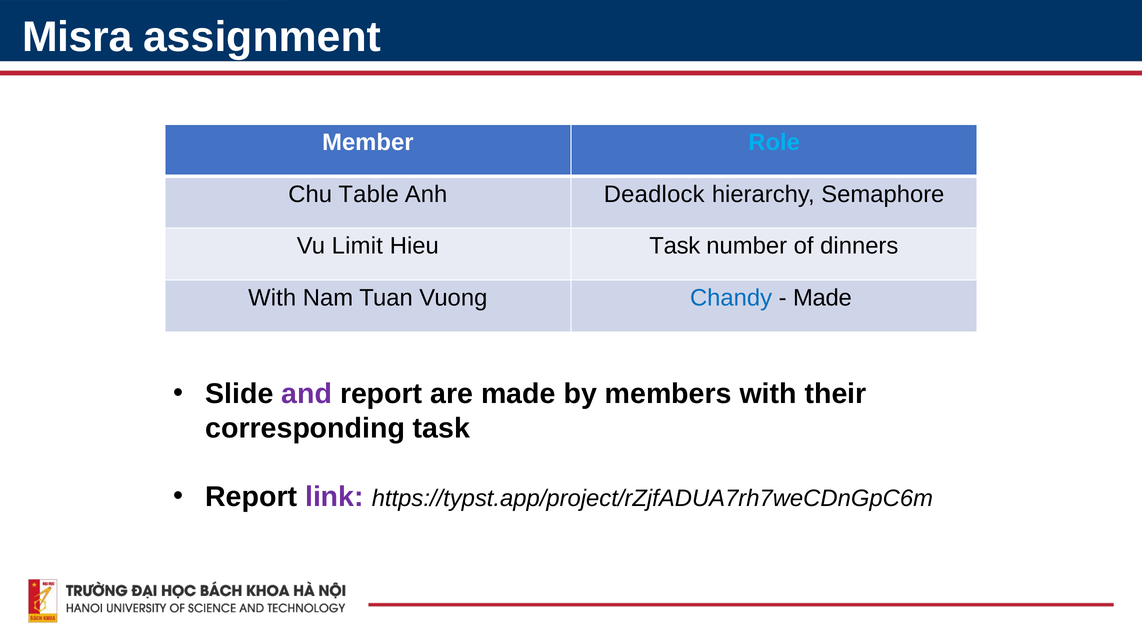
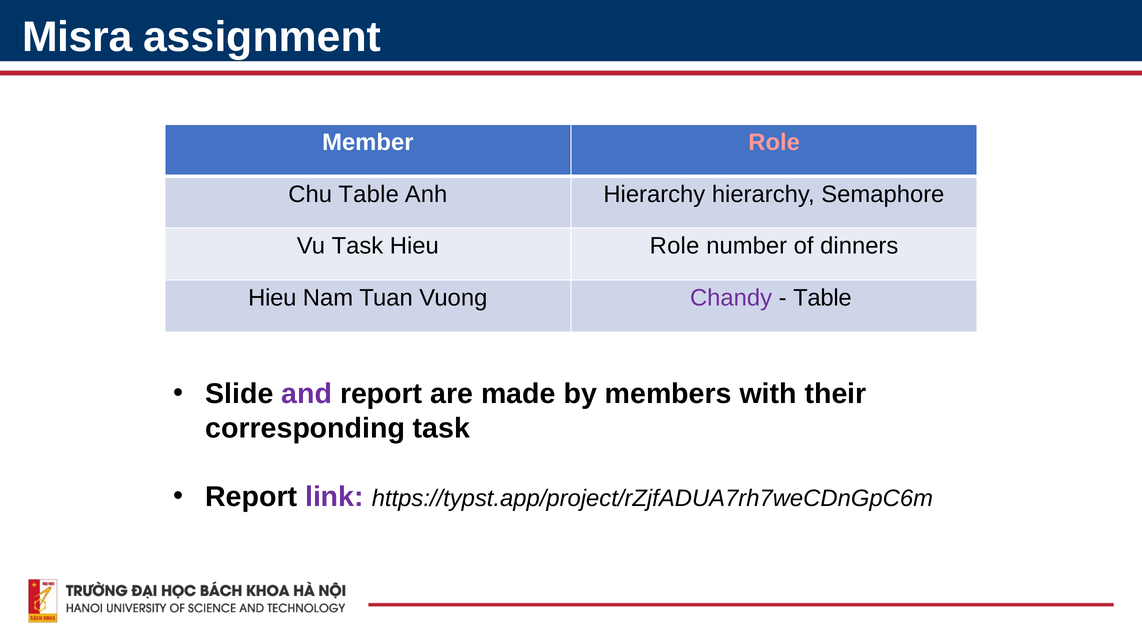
Role colour: light blue -> pink (774, 142)
Anh Deadlock: Deadlock -> Hierarchy (654, 194)
Vu Limit: Limit -> Task (357, 246)
Hieu Task: Task -> Role (675, 246)
With: With -> Hieu (272, 298)
Chandy colour: blue -> purple (731, 298)
Made: Made -> Table (822, 298)
